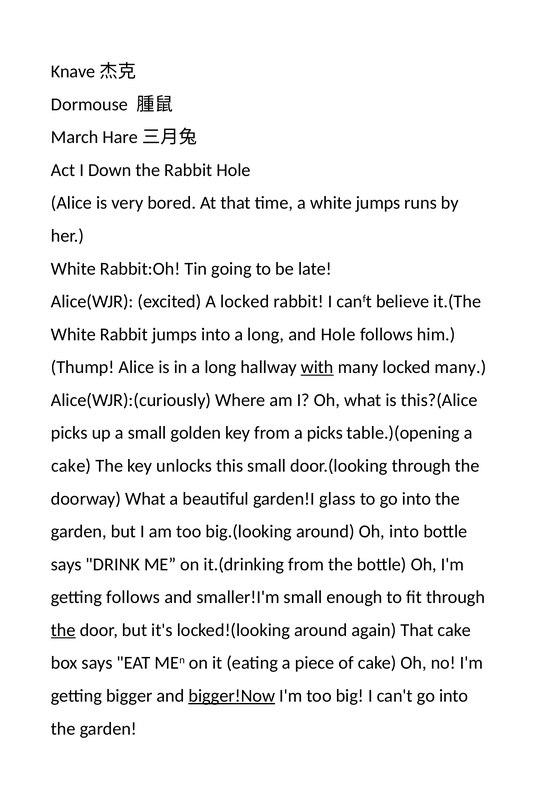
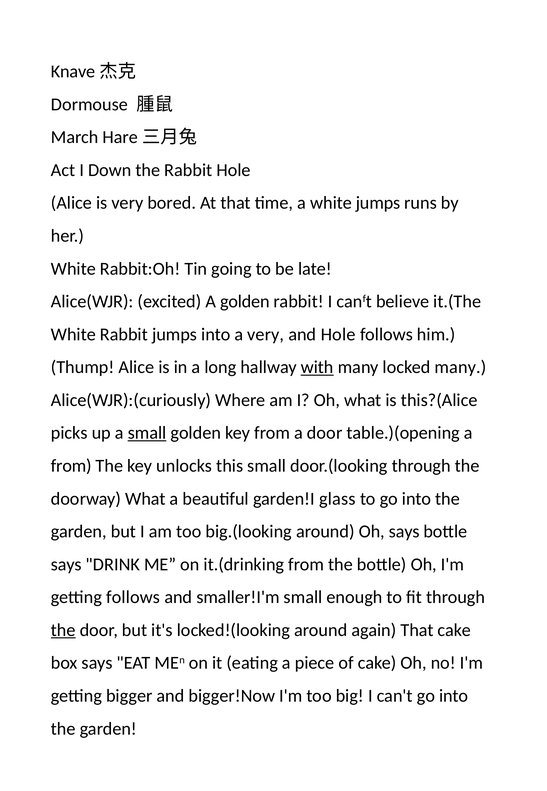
A locked: locked -> golden (245, 301)
into a long: long -> very (266, 334)
small underline: none -> present (147, 432)
a picks: picks -> door (325, 432)
cake: cake -> from (71, 465)
Oh into: into -> says (404, 531)
bigger!Now underline: present -> none (232, 695)
